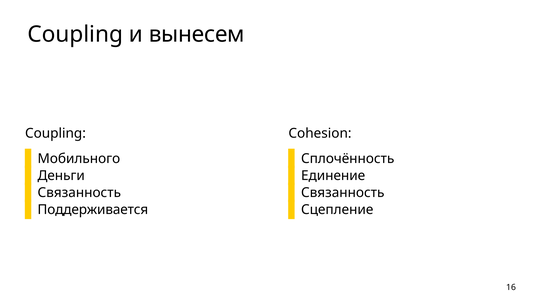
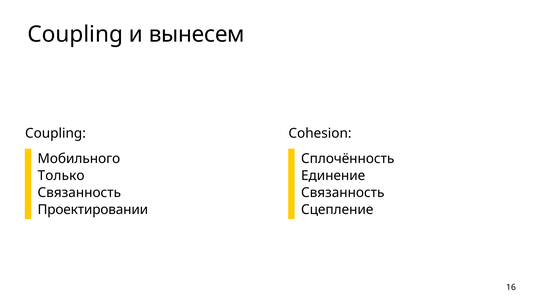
Деньги: Деньги -> Только (61, 175)
Поддерживается: Поддерживается -> Проектировании (93, 209)
